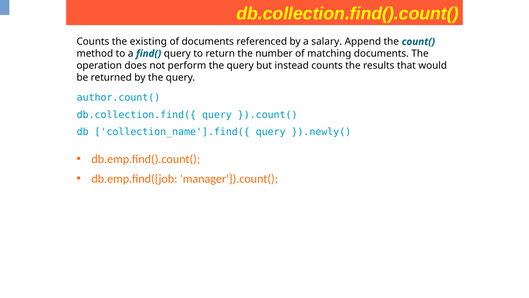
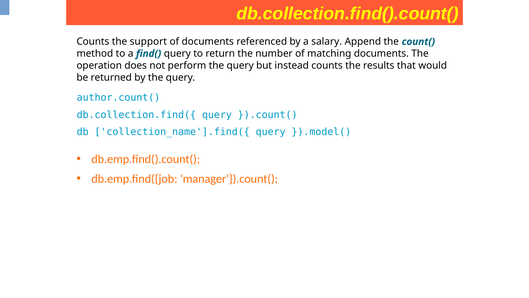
existing: existing -> support (148, 42)
}).newly(: }).newly( -> }).model( (321, 132)
